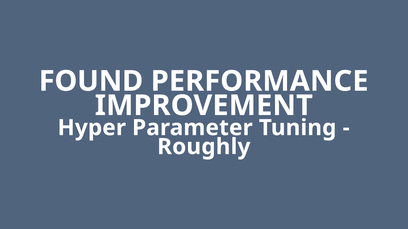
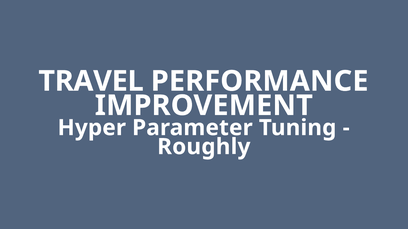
FOUND: FOUND -> TRAVEL (91, 81)
